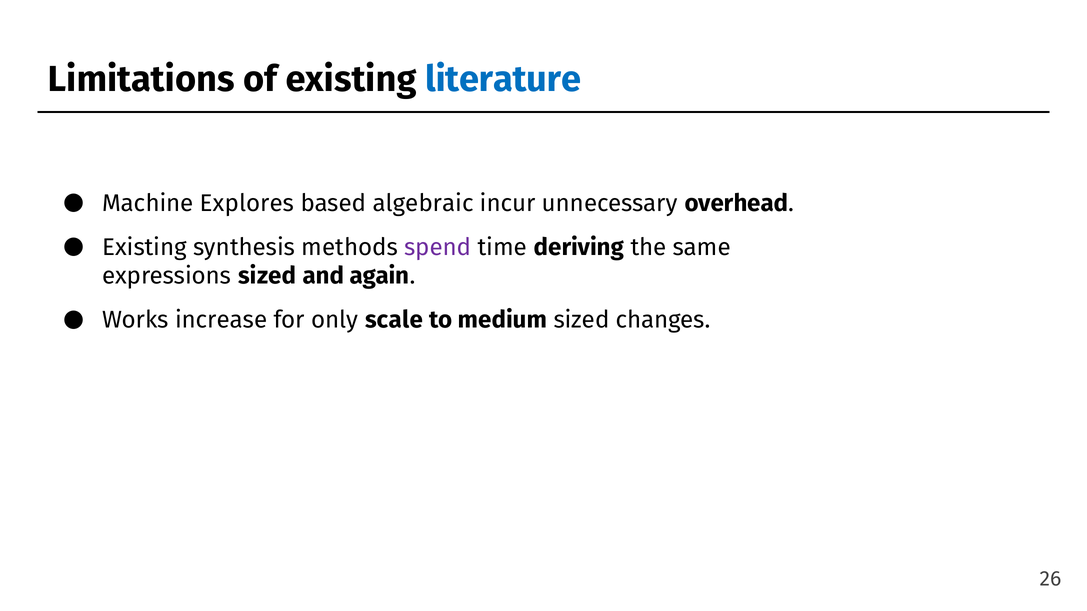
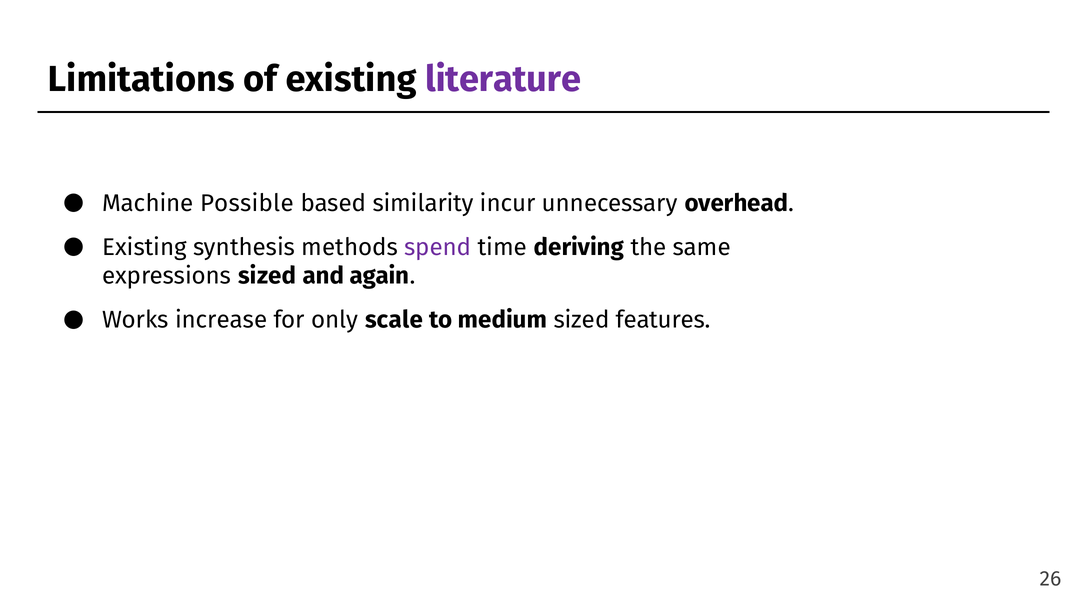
literature colour: blue -> purple (503, 79)
Explores: Explores -> Possible (247, 203)
algebraic: algebraic -> similarity (423, 203)
changes: changes -> features (663, 320)
